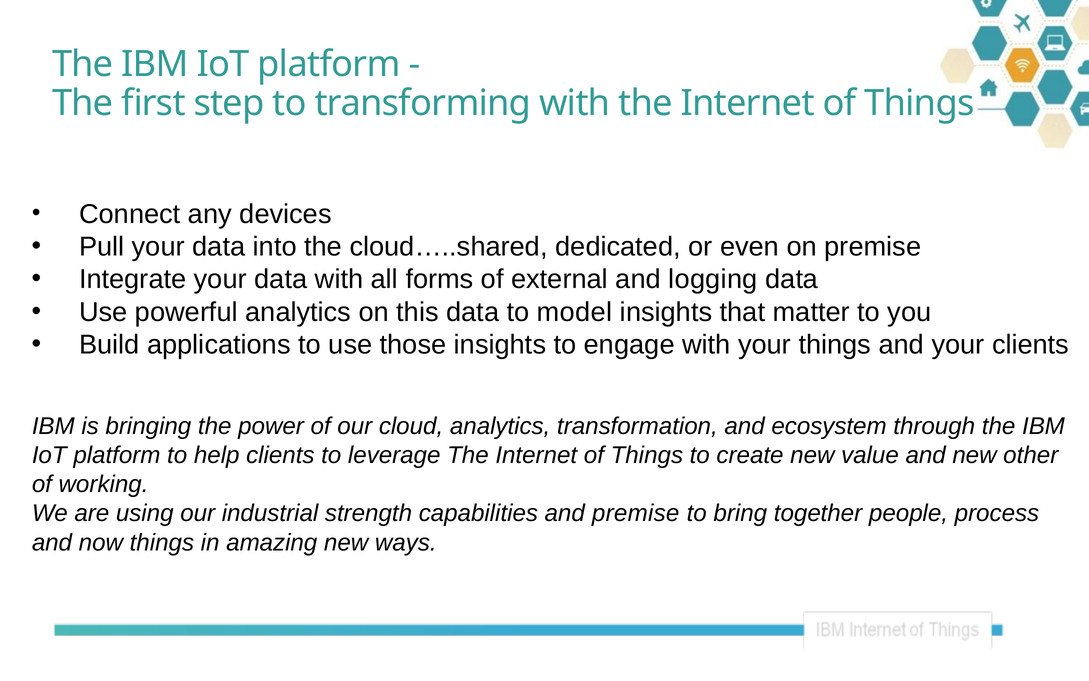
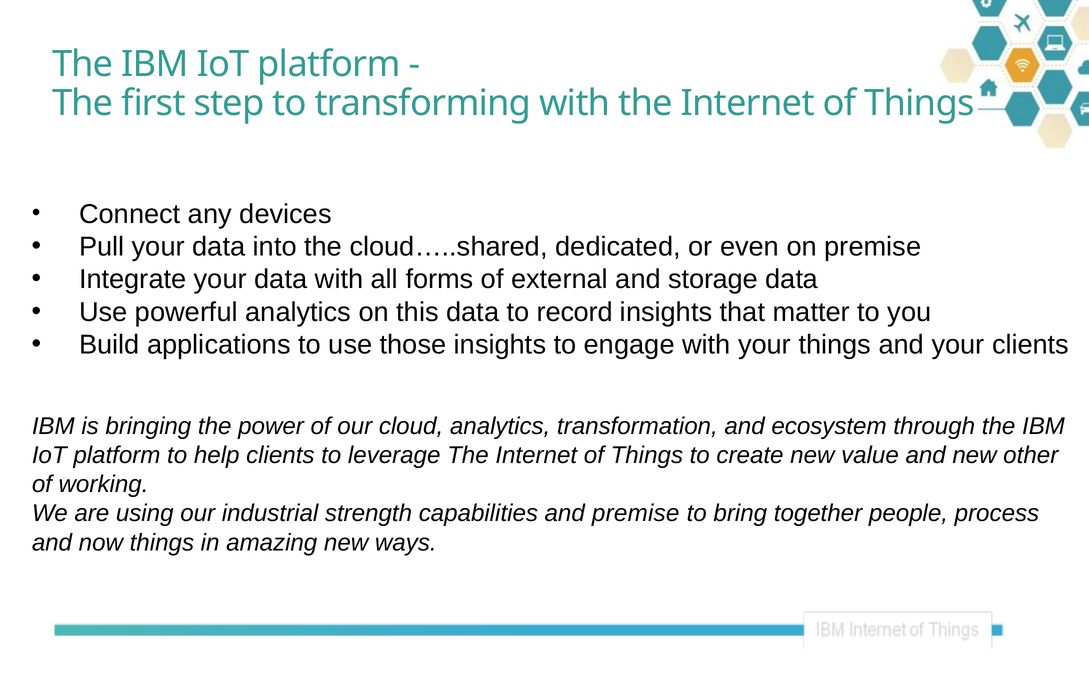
logging: logging -> storage (713, 279)
model: model -> record (575, 312)
